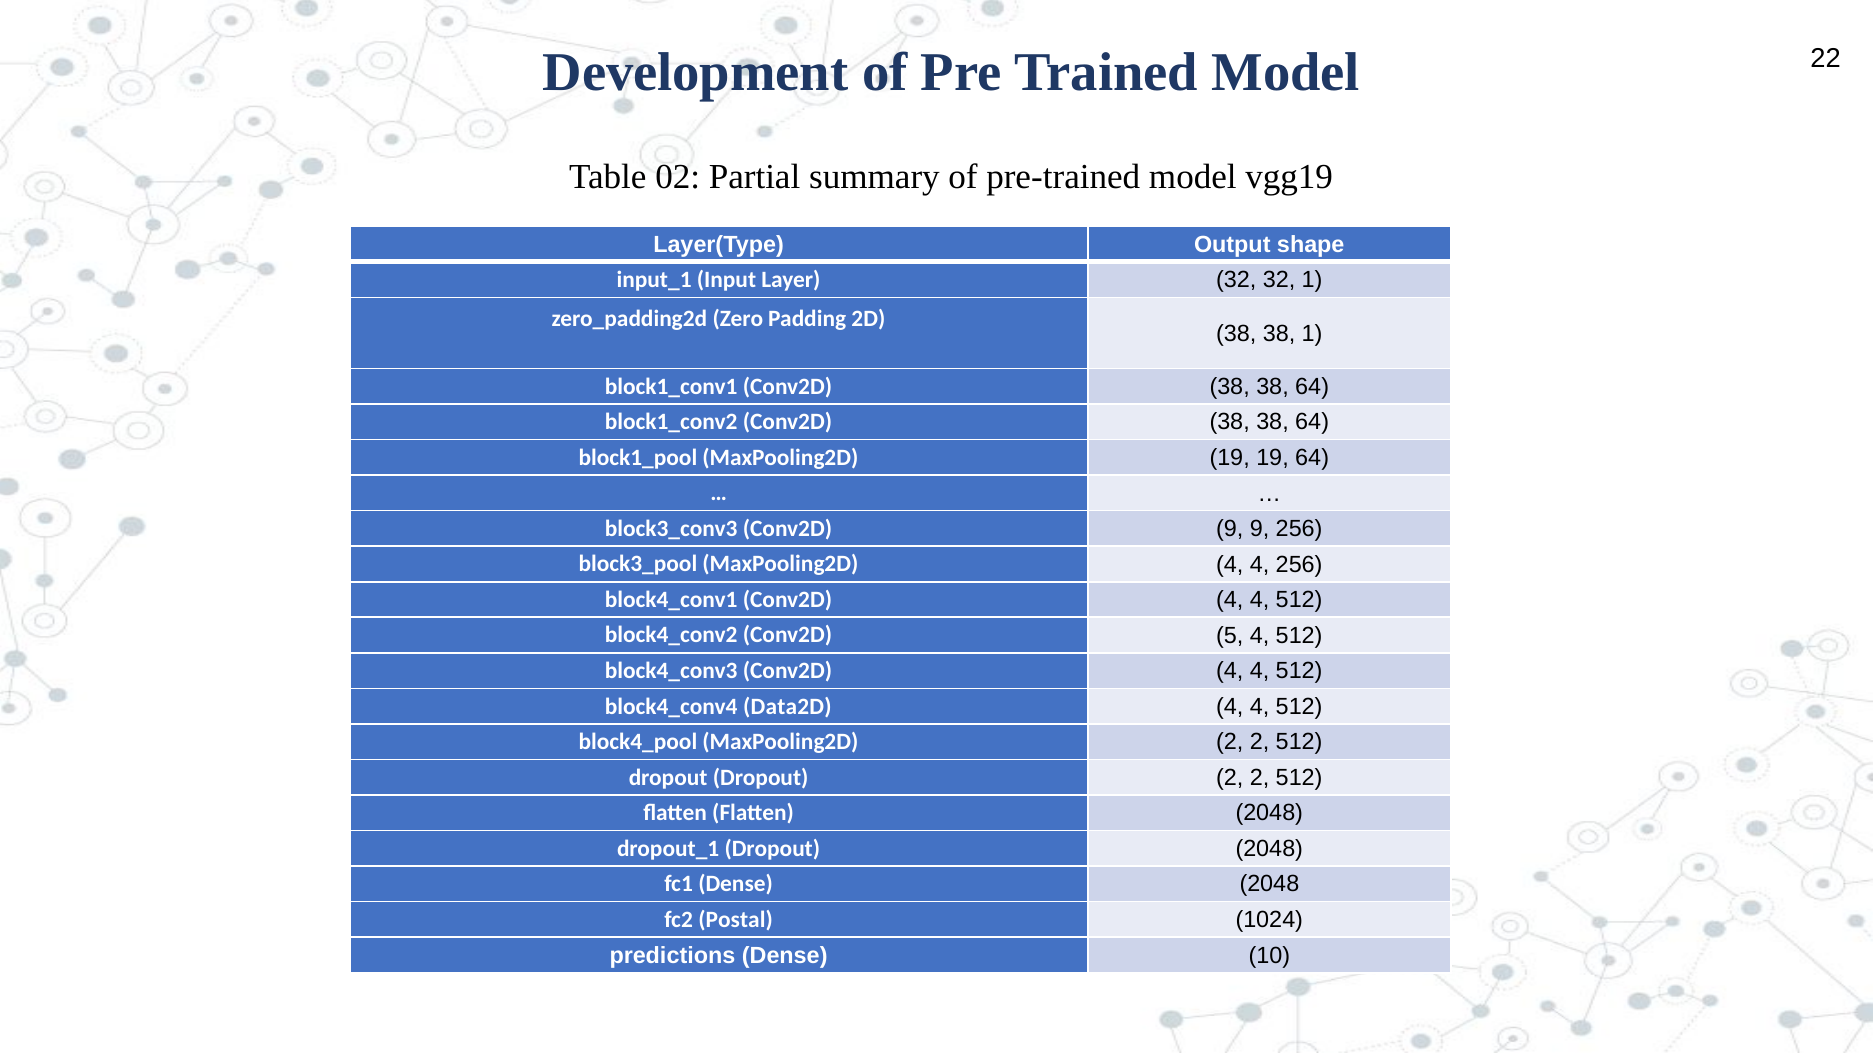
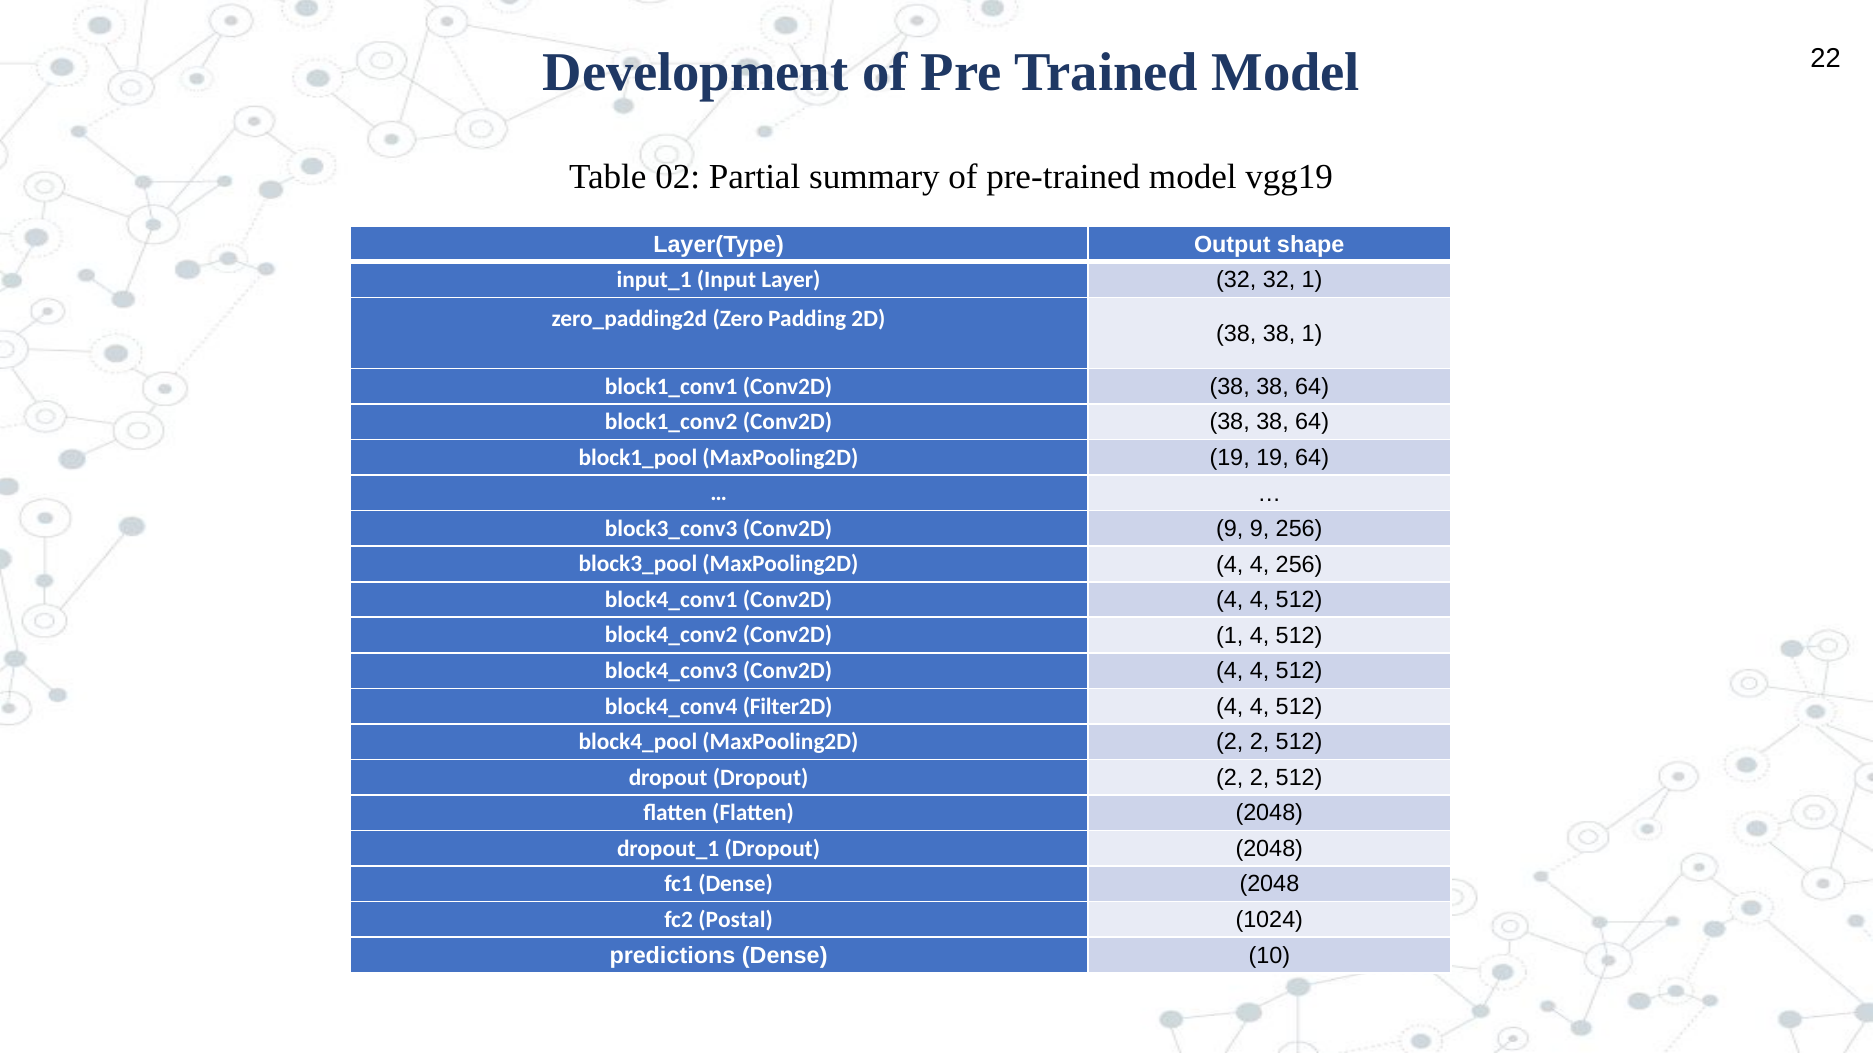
Conv2D 5: 5 -> 1 (1230, 636)
Data2D: Data2D -> Filter2D (788, 707)
